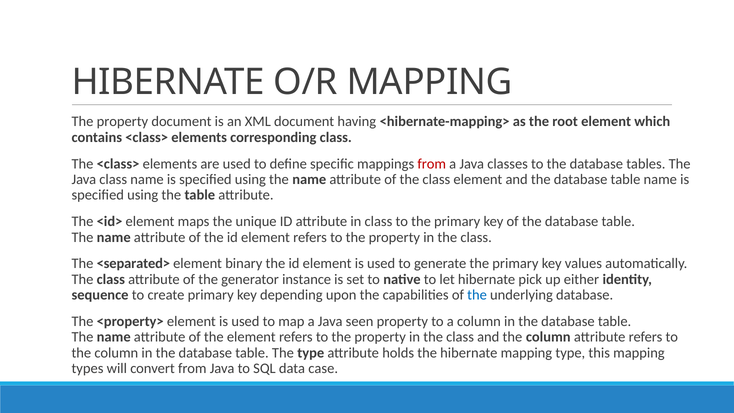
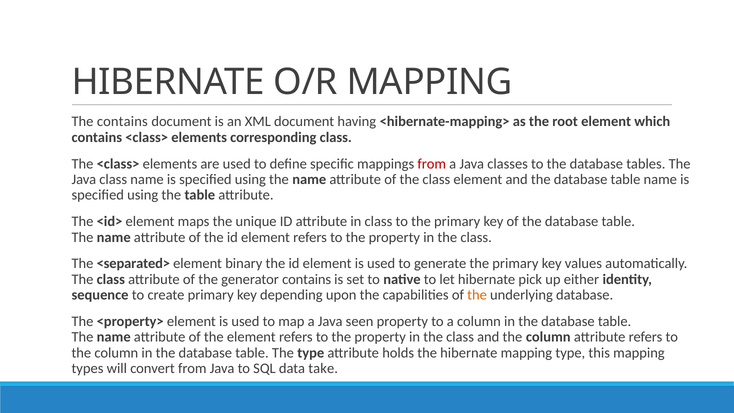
property: property -> contains (122, 122)
generator instance: instance -> contains (307, 279)
the colour: blue -> orange (477, 295)
case: case -> take (323, 368)
